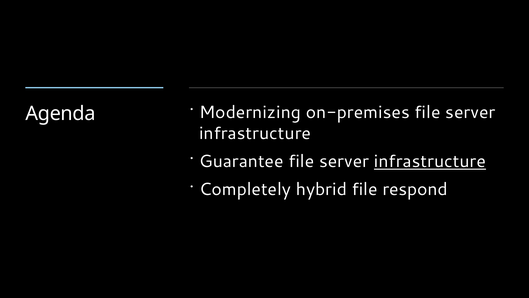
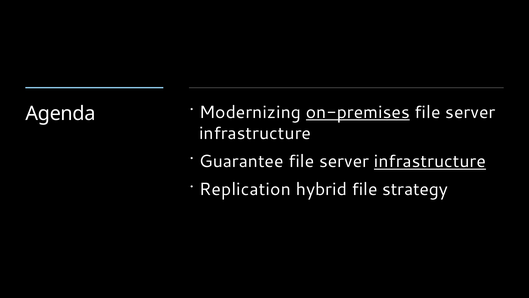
on-premises underline: none -> present (358, 112)
Completely: Completely -> Replication (245, 189)
respond: respond -> strategy (415, 189)
